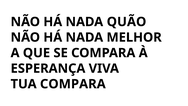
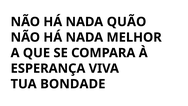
TUA COMPARA: COMPARA -> BONDADE (73, 84)
